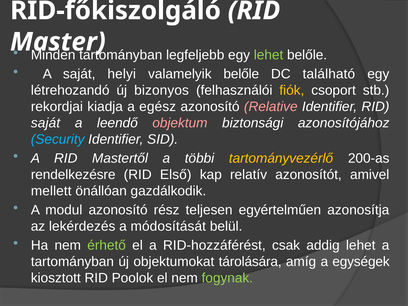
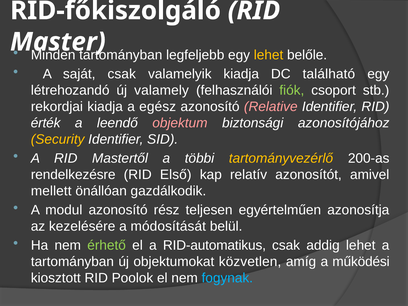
lehet colour: light green -> yellow (269, 55)
saját helyi: helyi -> csak (122, 74)
valamelyik belőle: belőle -> kiadja (241, 74)
bizonyos: bizonyos -> valamely (162, 90)
fiók colour: yellow -> light green (292, 90)
saját: saját -> érték (46, 123)
Security colour: light blue -> yellow (58, 139)
lekérdezés: lekérdezés -> kezelésére (82, 226)
RID-hozzáférést: RID-hozzáférést -> RID-automatikus (214, 245)
tárolására: tárolására -> közvetlen (250, 262)
egységek: egységek -> működési (361, 262)
fogynak colour: light green -> light blue (227, 278)
